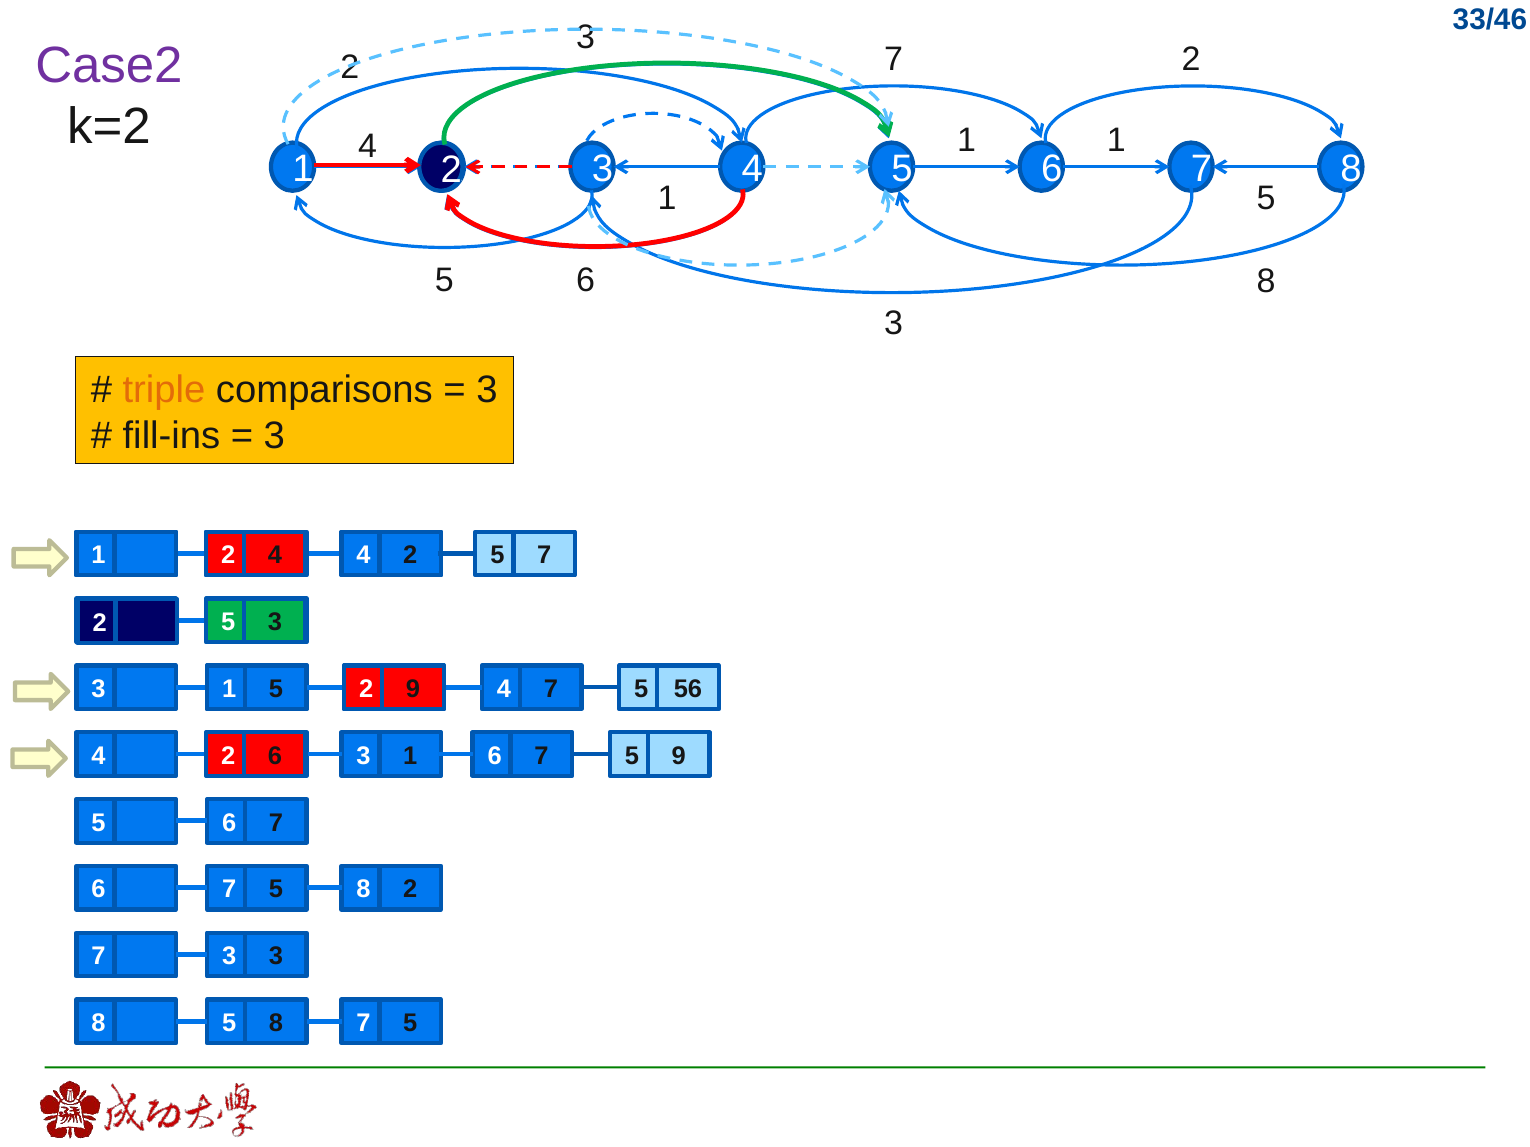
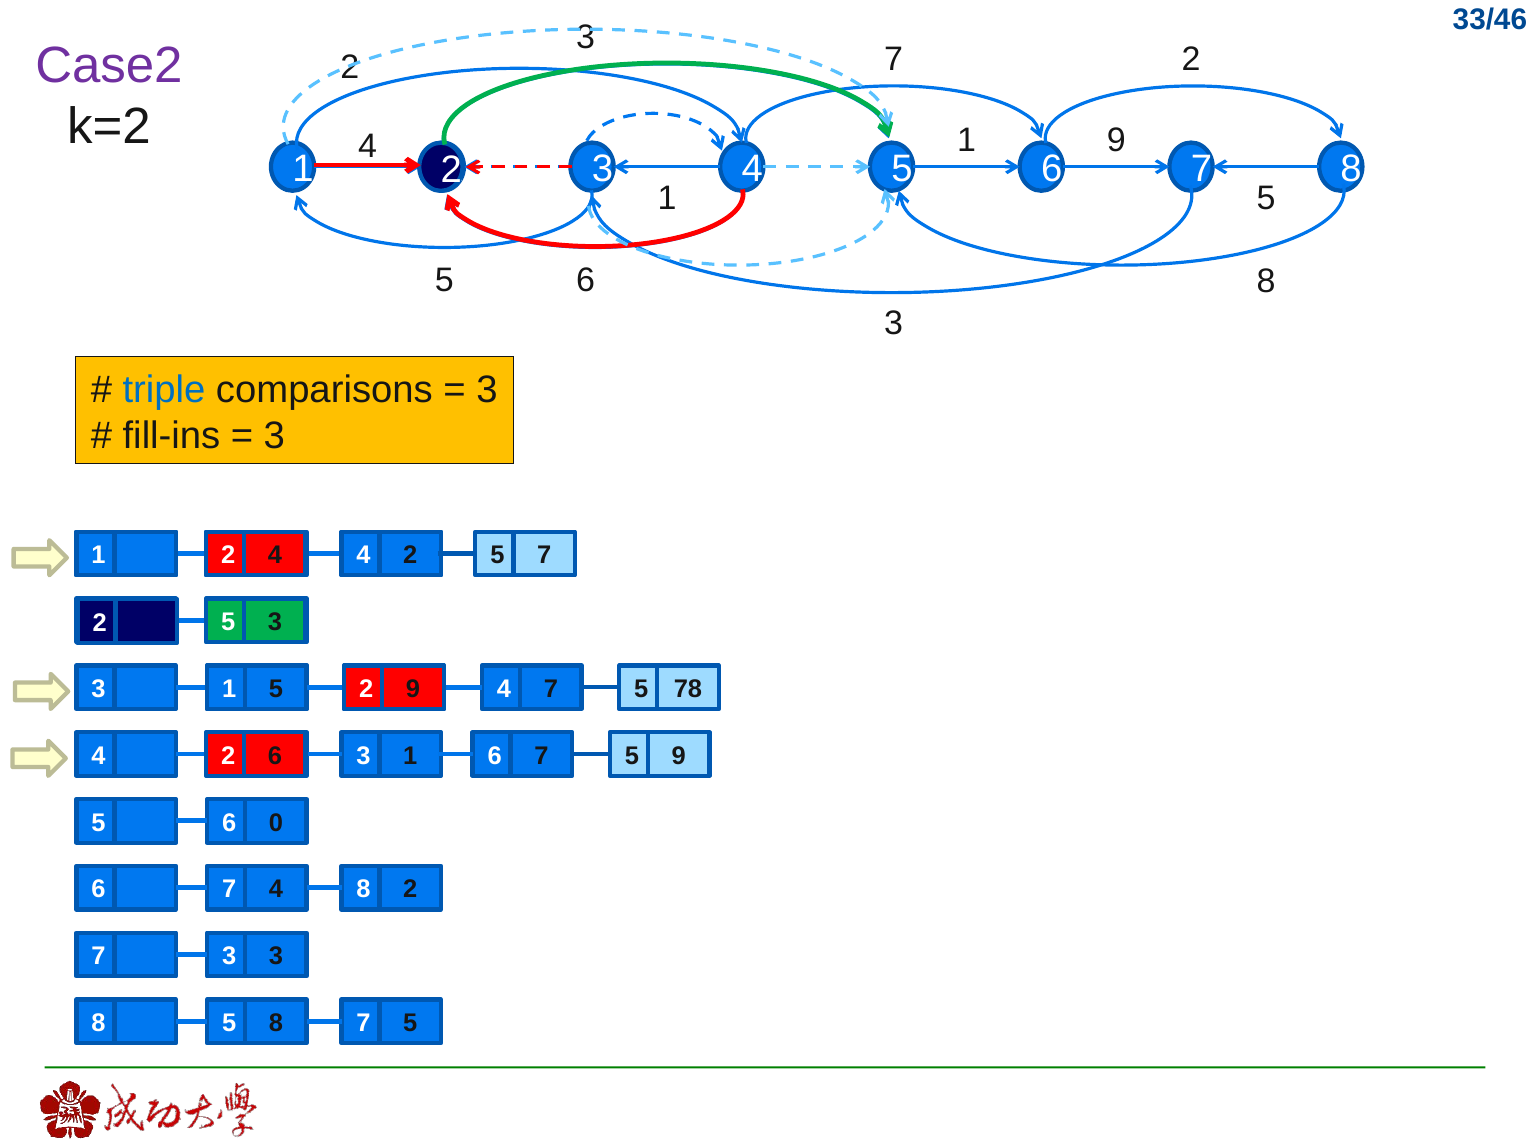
1: 1 -> 9 (1116, 140)
triple colour: orange -> blue (164, 390)
56: 56 -> 78 (688, 689)
7: 7 -> 0 (276, 823)
5: 5 -> 4 (276, 890)
